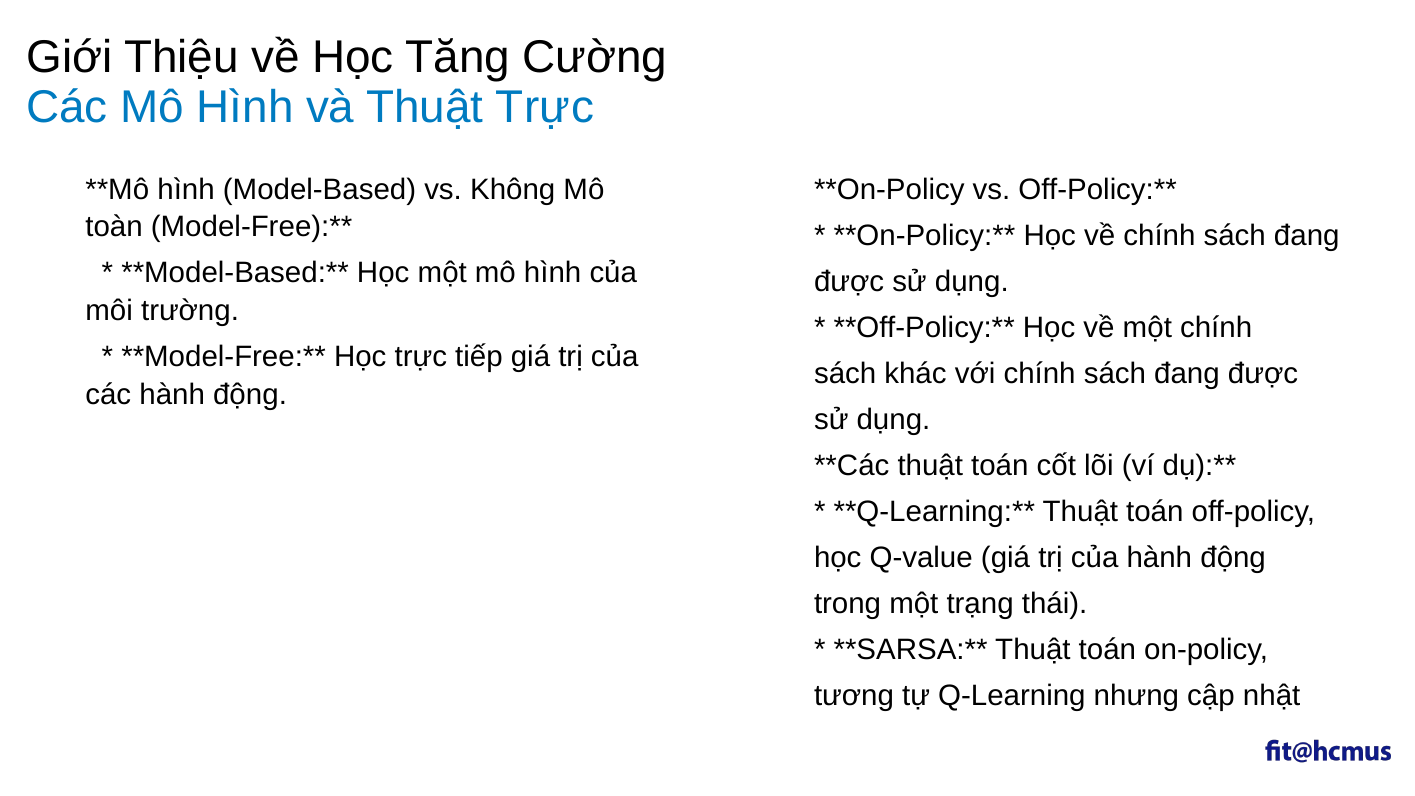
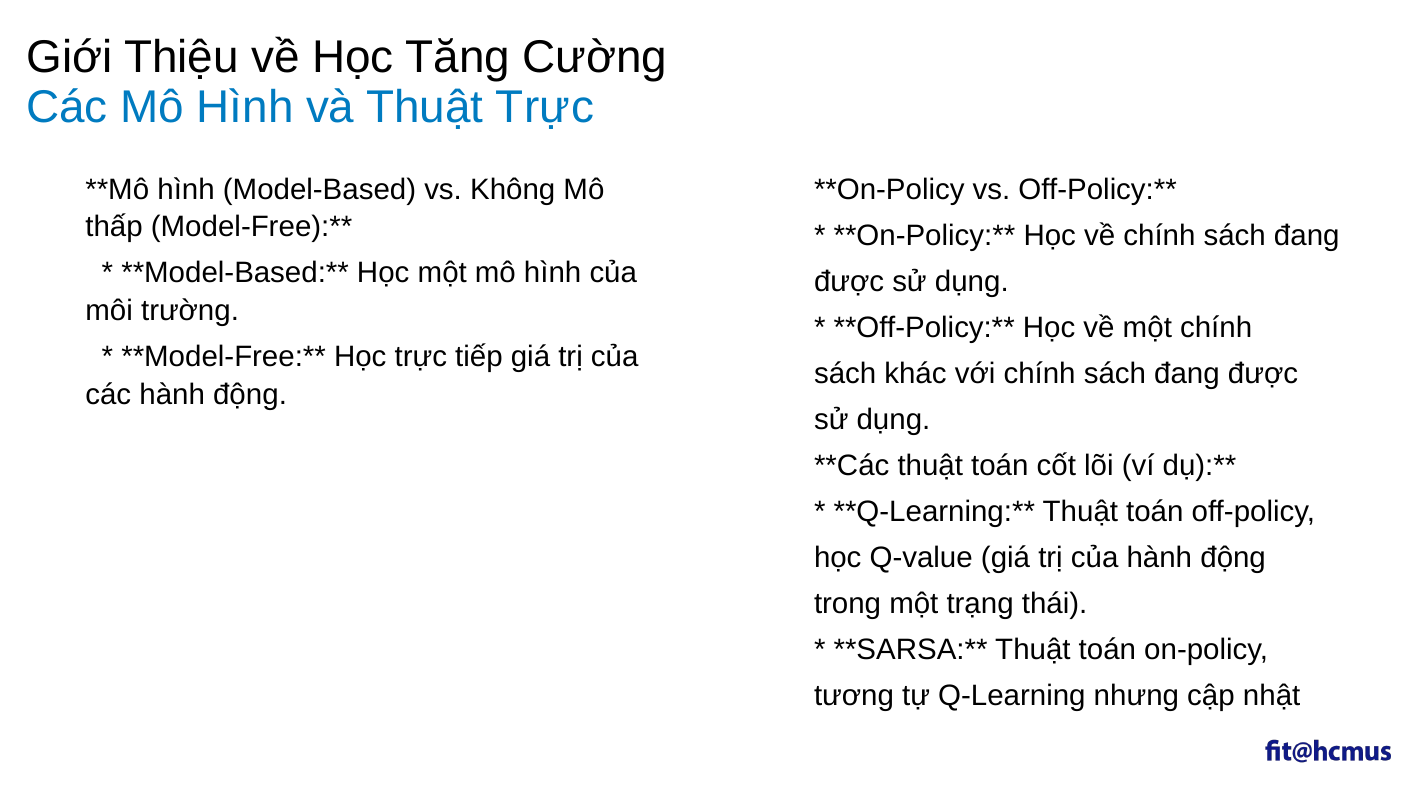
toàn: toàn -> thấp (114, 227)
